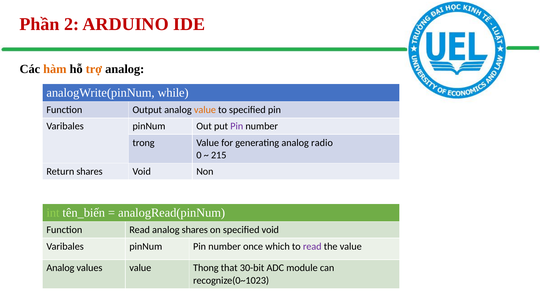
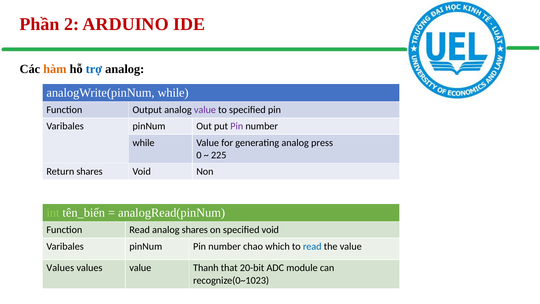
trợ colour: orange -> blue (94, 69)
value colour: orange -> purple (205, 110)
trong: trong -> while (144, 143)
radio: radio -> press (322, 143)
215: 215 -> 225 (219, 155)
once: once -> chao (253, 246)
read colour: purple -> blue (312, 246)
Analog: Analog -> Values (60, 268)
Thong: Thong -> Thanh (206, 268)
30-bit: 30-bit -> 20-bit (252, 268)
